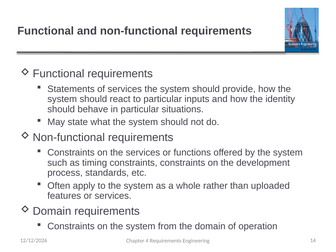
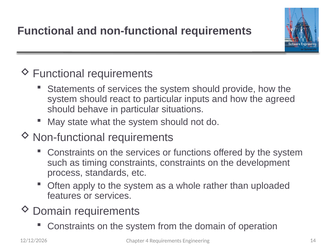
identity: identity -> agreed (280, 99)
